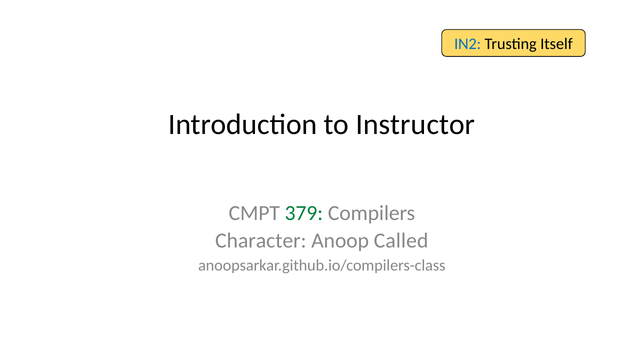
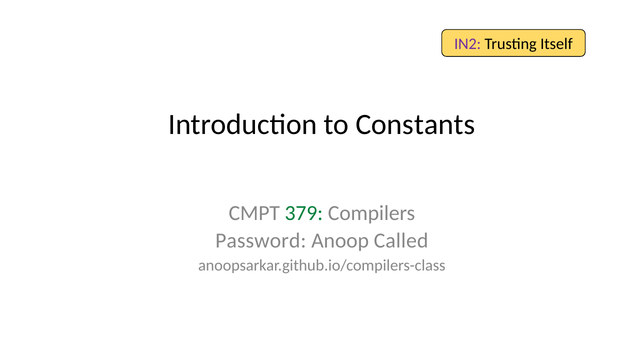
IN2 colour: blue -> purple (468, 44)
Instructor: Instructor -> Constants (415, 125)
Character: Character -> Password (261, 241)
